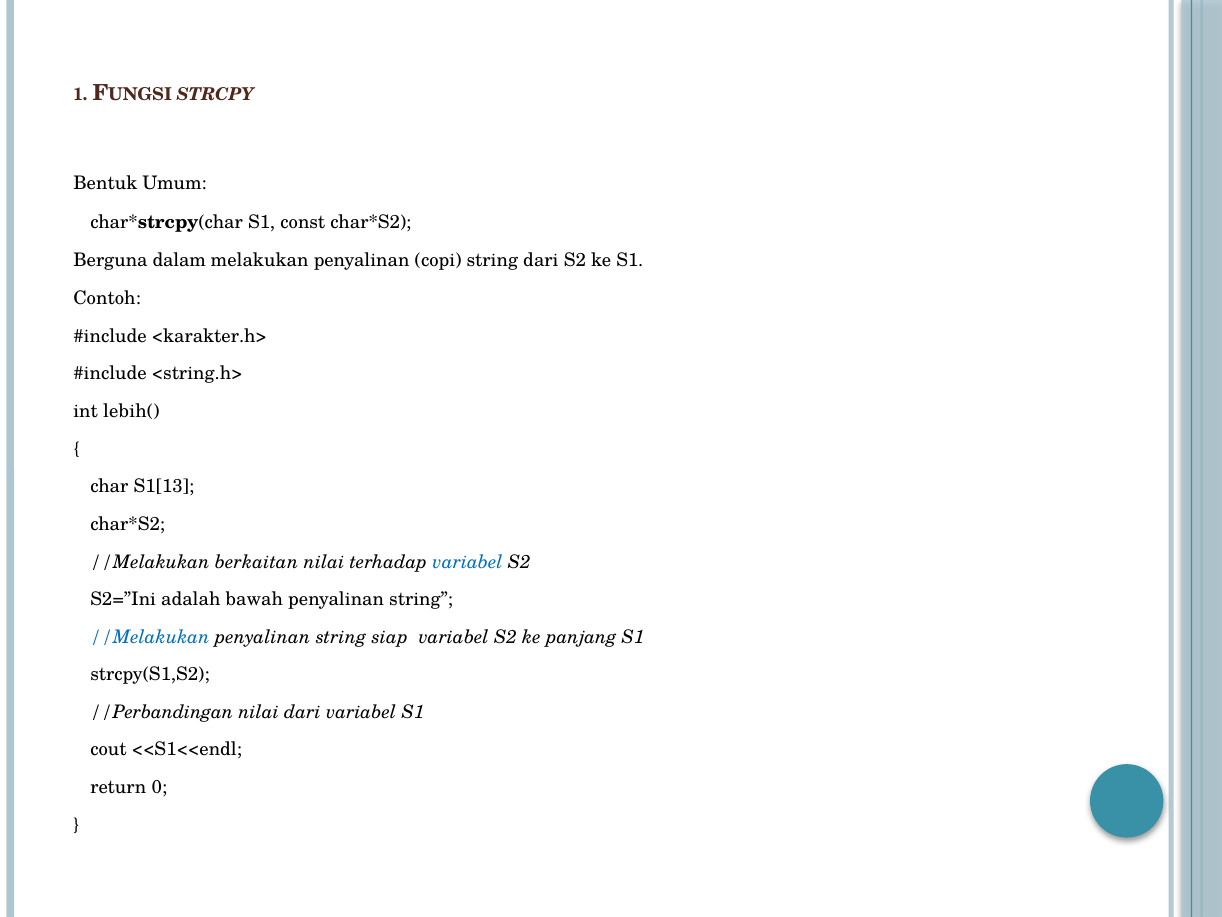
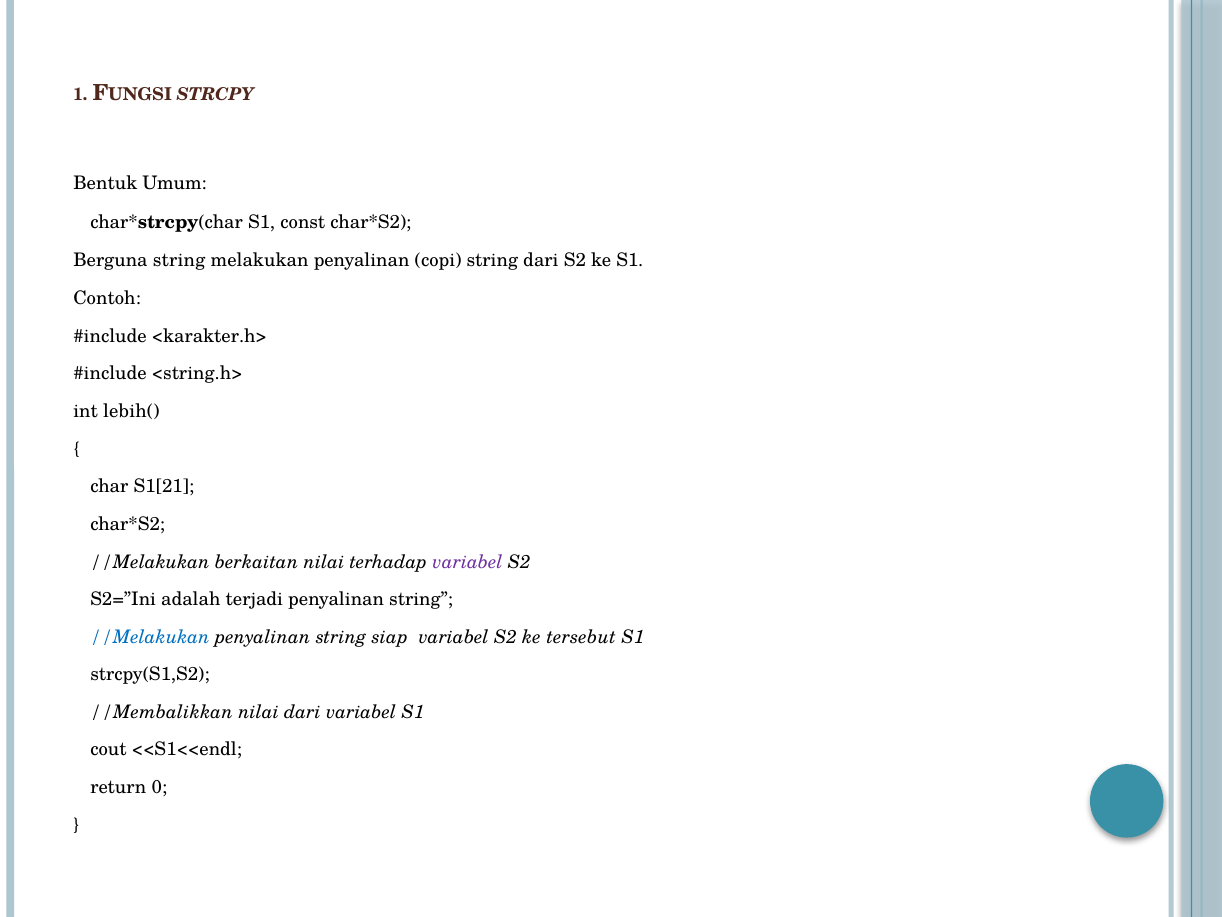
Berguna dalam: dalam -> string (179, 260)
S1[13: S1[13 -> S1[21 (164, 487)
variabel colour: blue -> purple (468, 562)
bawah: bawah -> terjadi (254, 599)
panjang: panjang -> tersebut (581, 637)
//Perbandingan: //Perbandingan -> //Membalikkan (162, 712)
